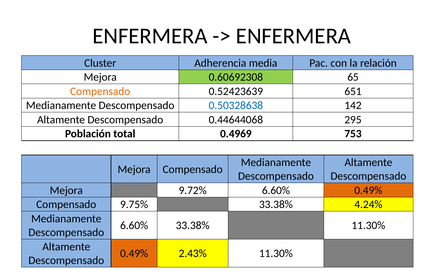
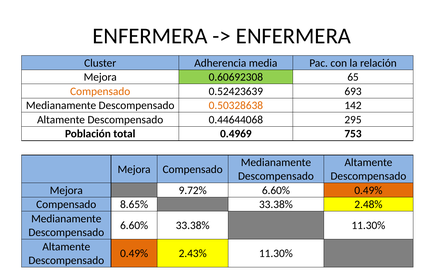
651: 651 -> 693 (353, 91)
0.50328638 colour: blue -> orange (236, 105)
9.75%: 9.75% -> 8.65% (134, 204)
4.24%: 4.24% -> 2.48% (368, 204)
